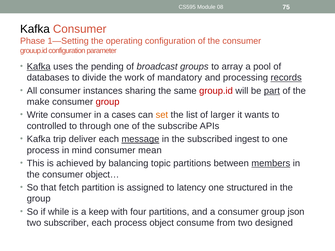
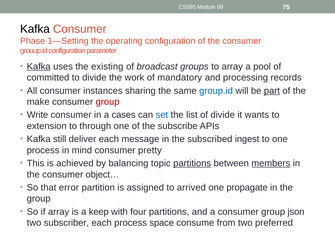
pending: pending -> existing (107, 67)
databases: databases -> committed (48, 78)
records underline: present -> none (286, 78)
group.id colour: red -> blue (216, 91)
set colour: orange -> blue (162, 115)
of larger: larger -> divide (223, 115)
controlled: controlled -> extension (47, 126)
trip: trip -> still (60, 139)
message underline: present -> none (140, 139)
mean: mean -> pretty (150, 150)
partitions underline: none -> present (192, 163)
fetch: fetch -> error (69, 188)
latency: latency -> arrived (191, 188)
structured: structured -> propagate (247, 188)
if while: while -> array (59, 212)
object: object -> space (162, 223)
designed: designed -> preferred (274, 223)
